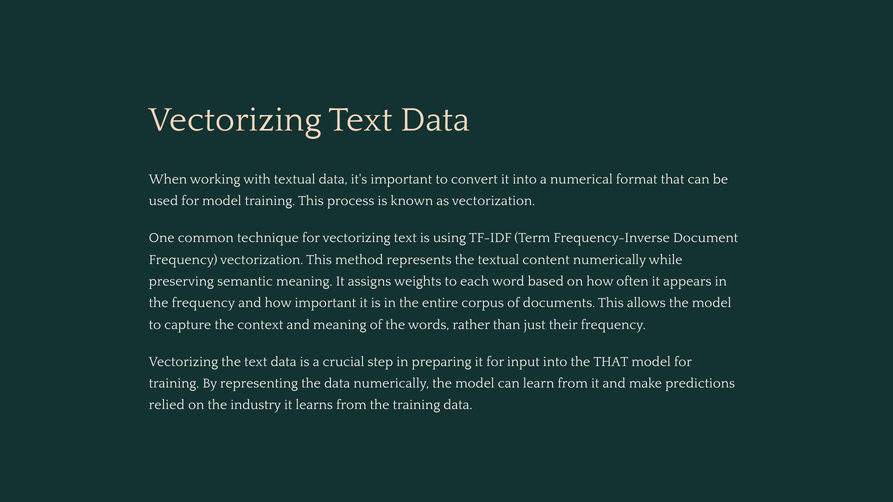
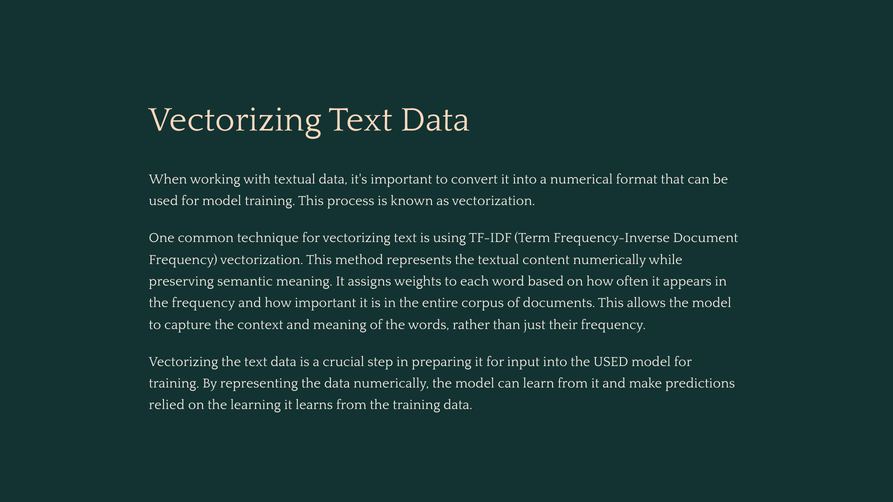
the THAT: THAT -> USED (611, 362)
industry: industry -> learning (256, 405)
